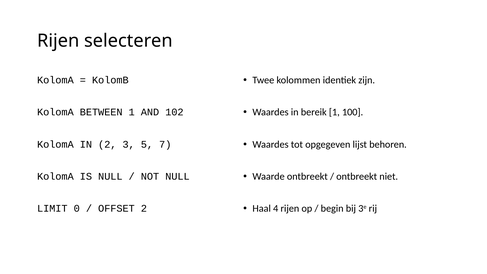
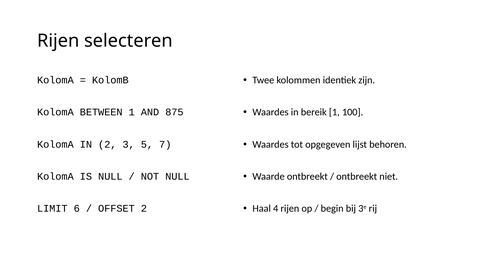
102: 102 -> 875 (174, 112)
0: 0 -> 6 (77, 208)
